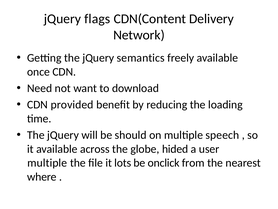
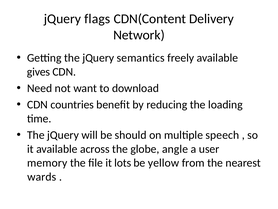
once: once -> gives (39, 72)
provided: provided -> countries (72, 104)
hided: hided -> angle (175, 149)
multiple: multiple -> memory (47, 163)
onclick: onclick -> yellow (164, 163)
where: where -> wards (42, 176)
